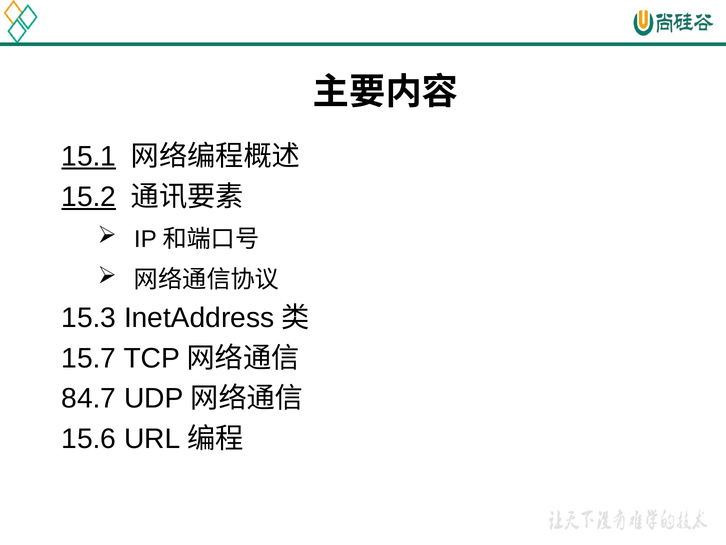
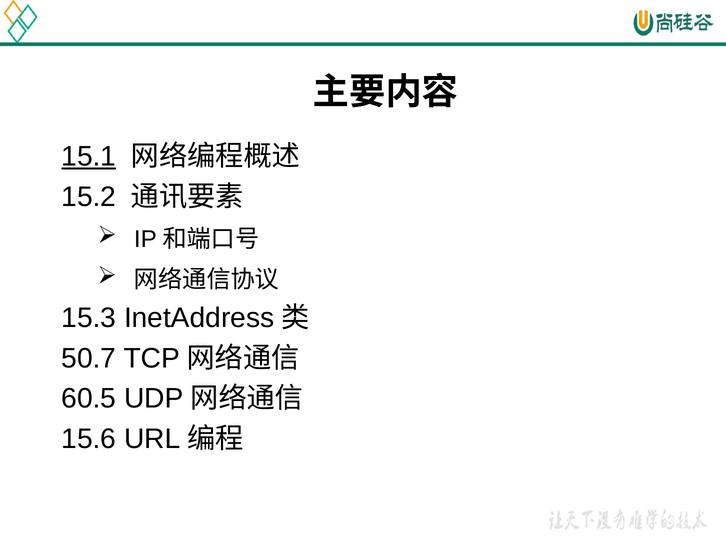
15.2 underline: present -> none (89, 197)
15.7: 15.7 -> 50.7 (89, 358)
84.7: 84.7 -> 60.5 (89, 398)
